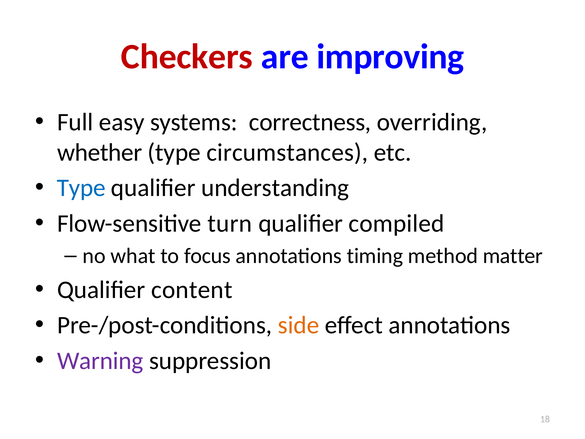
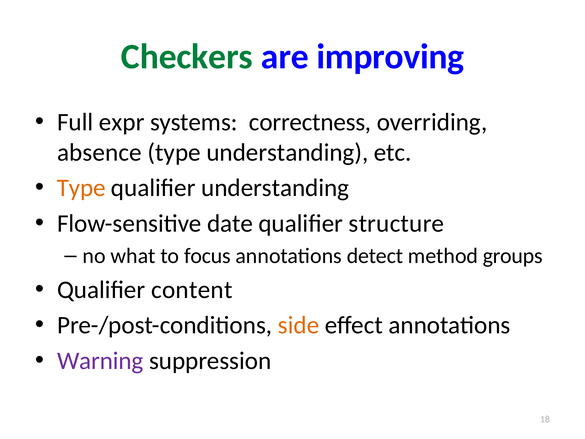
Checkers colour: red -> green (187, 57)
easy: easy -> expr (122, 122)
whether: whether -> absence (99, 152)
type circumstances: circumstances -> understanding (287, 152)
Type colour: blue -> orange (81, 188)
turn: turn -> date (230, 223)
compiled: compiled -> structure (396, 223)
timing: timing -> detect (375, 256)
matter: matter -> groups (513, 256)
